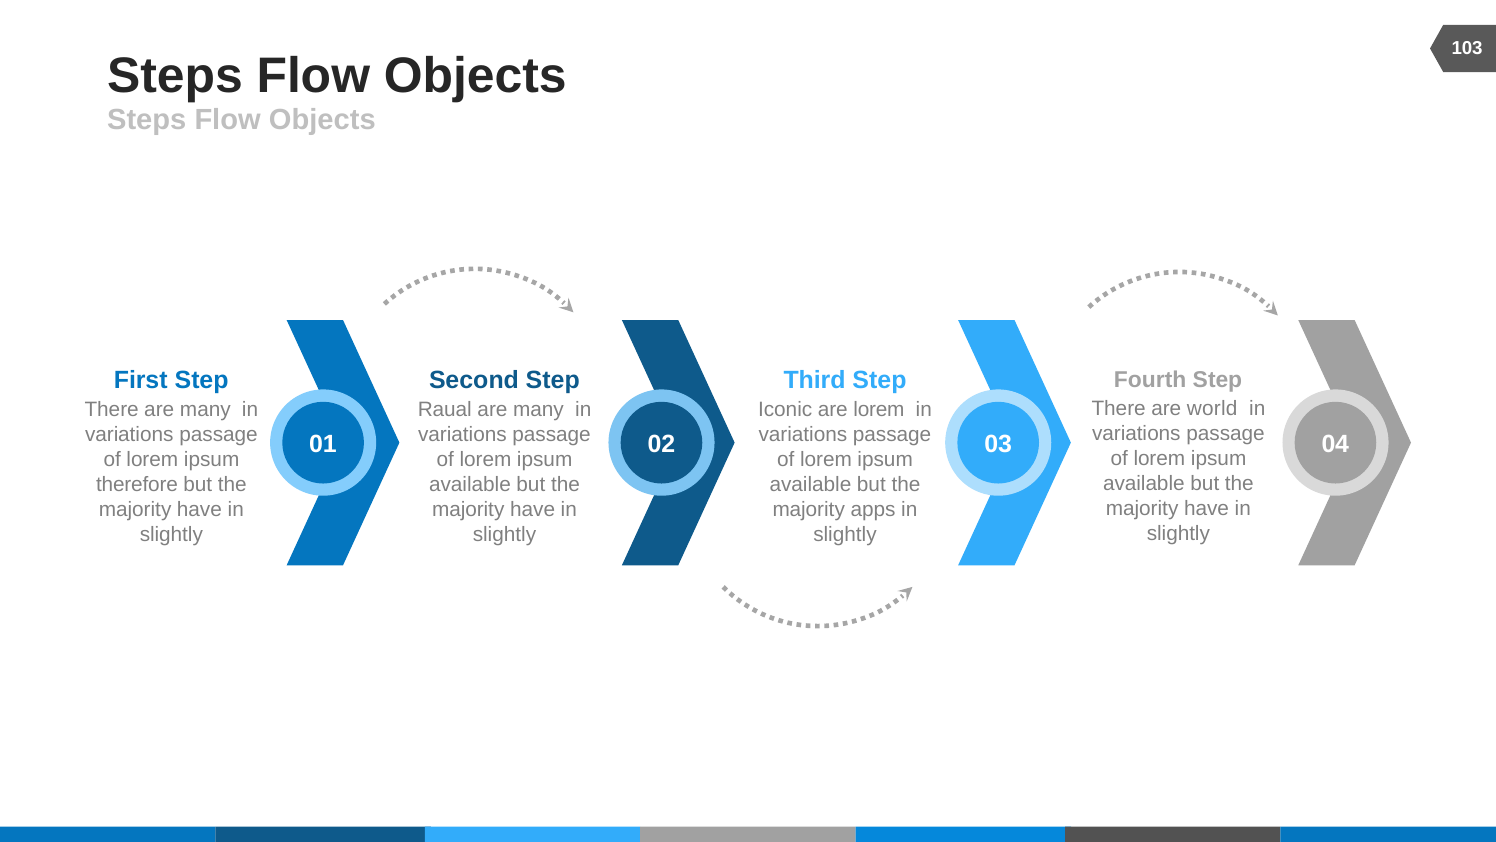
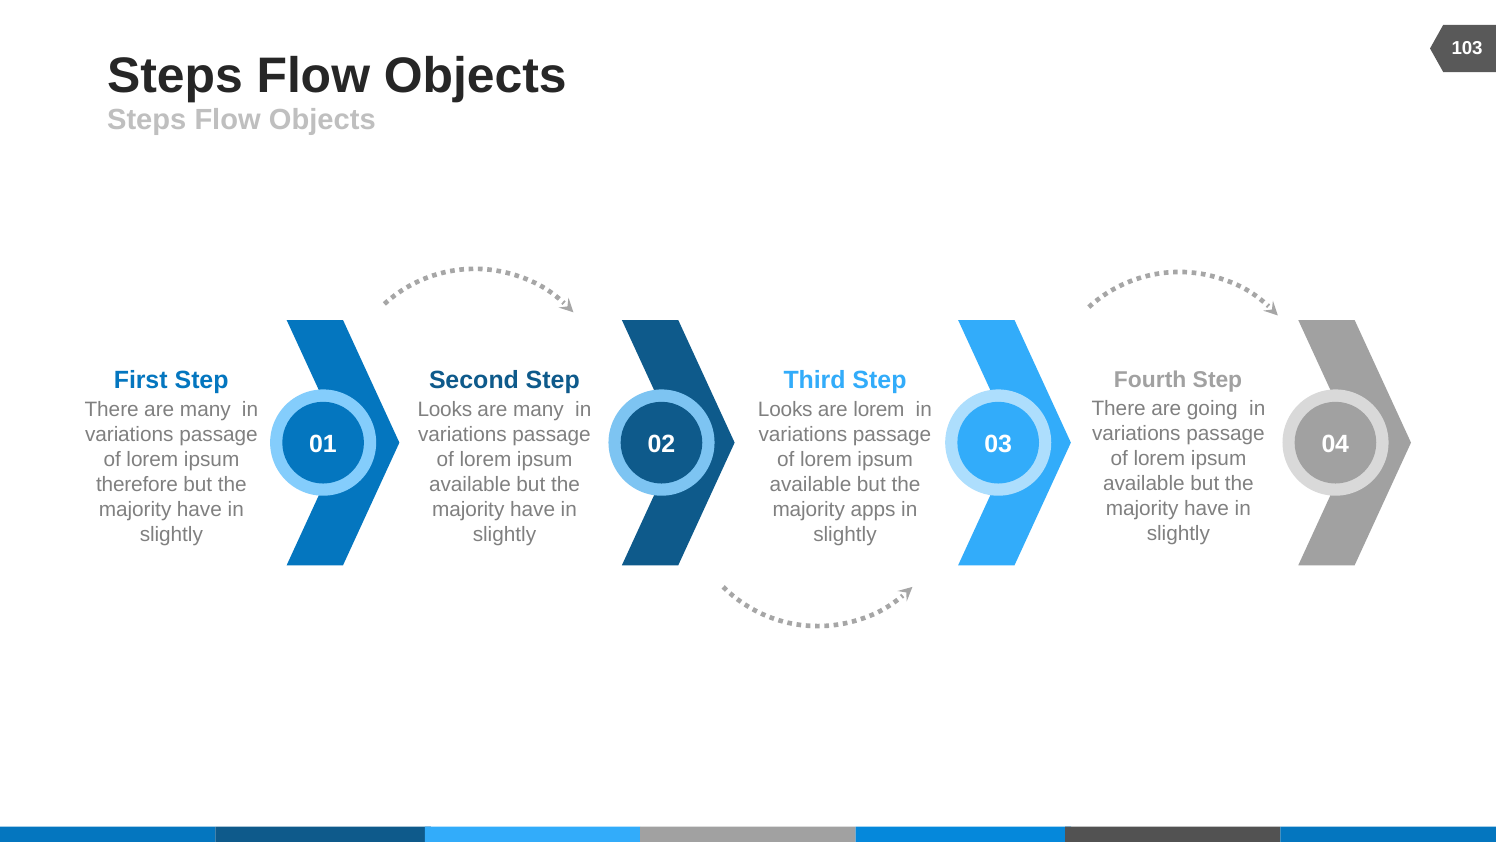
world: world -> going (1212, 408)
Iconic: Iconic -> Looks (785, 409)
Raual: Raual -> Looks (445, 409)
